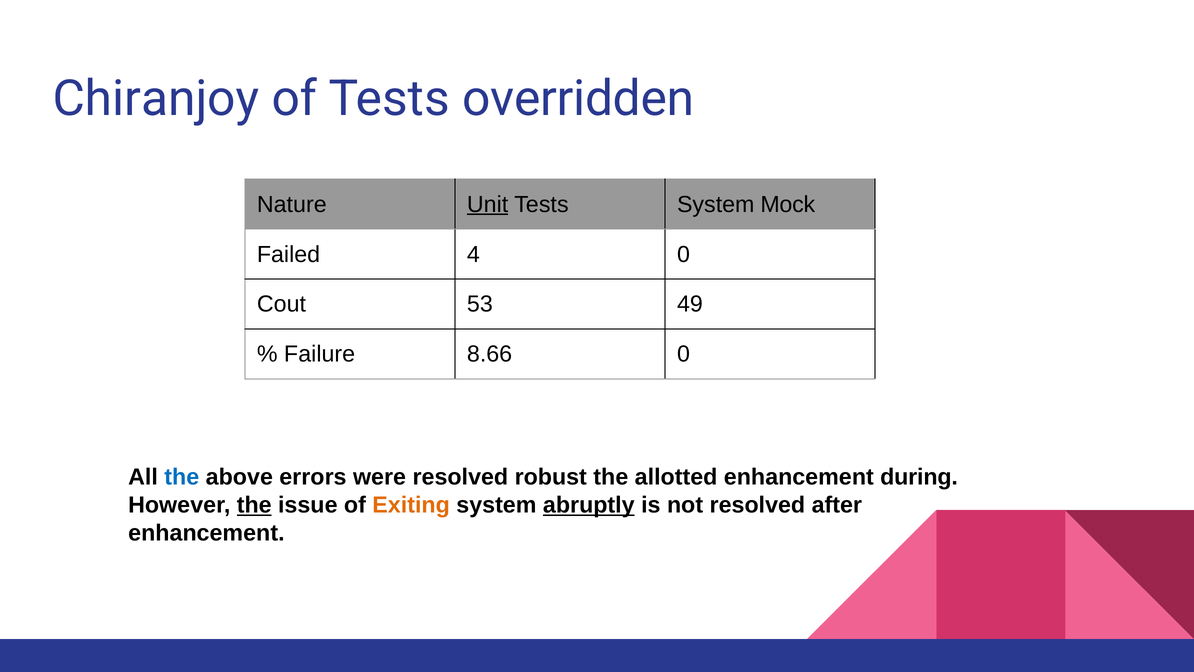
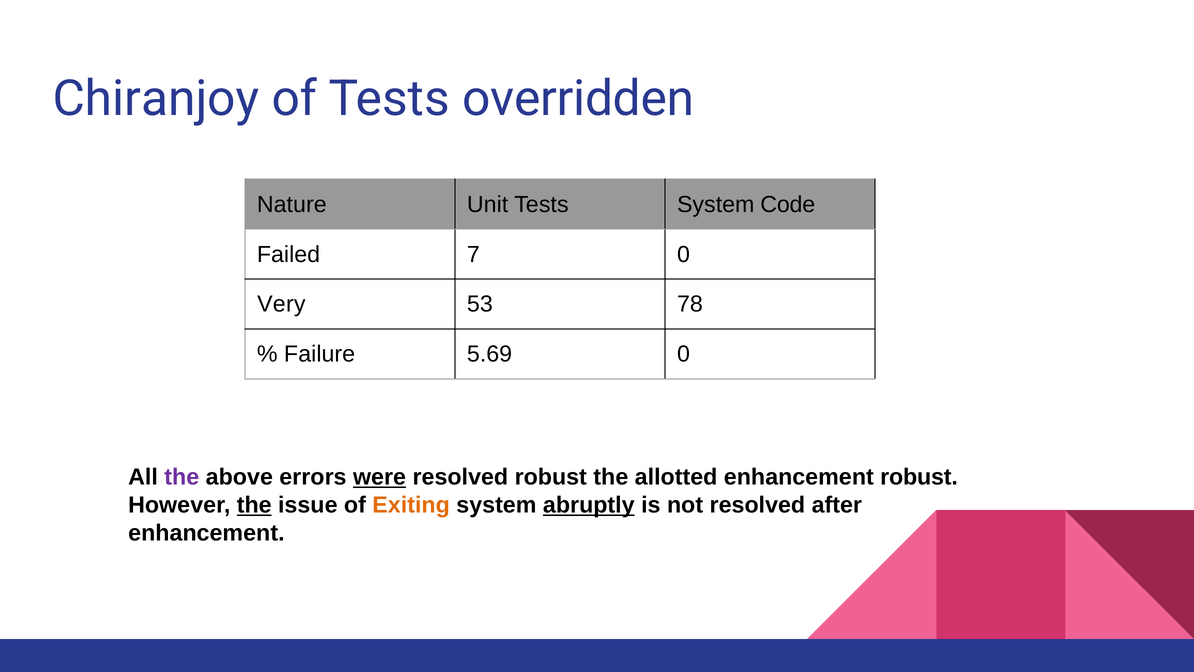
Unit underline: present -> none (488, 204)
Mock: Mock -> Code (788, 204)
4: 4 -> 7 (473, 254)
Cout: Cout -> Very (281, 304)
49: 49 -> 78 (690, 304)
8.66: 8.66 -> 5.69 (490, 354)
the colour: blue -> purple (182, 477)
were underline: none -> present (379, 477)
enhancement during: during -> robust (919, 477)
